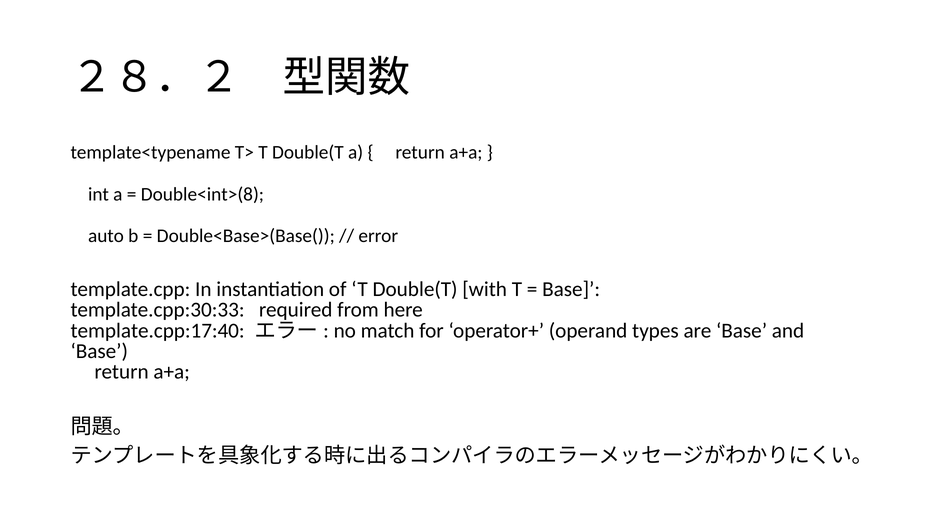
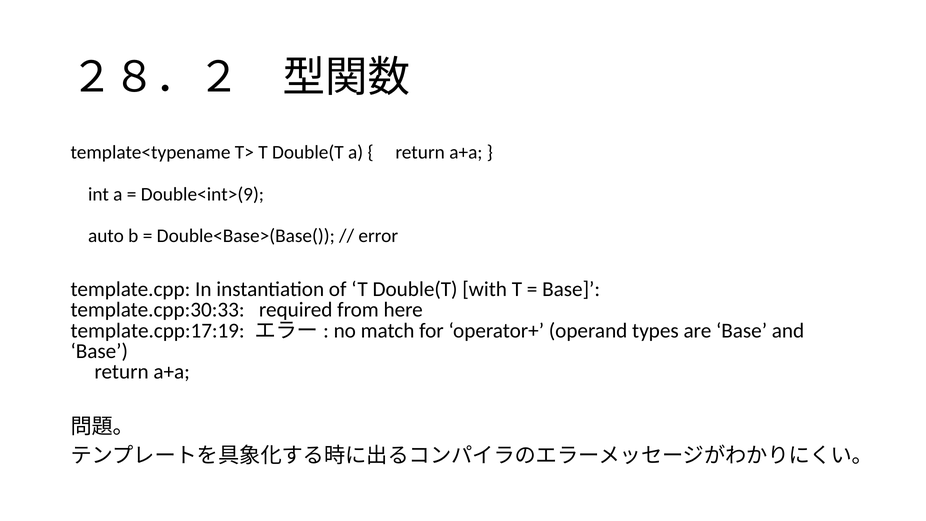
Double<int>(8: Double<int>(8 -> Double<int>(9 (202, 194)
template.cpp:17:40: template.cpp:17:40 -> template.cpp:17:19 (158, 330)
